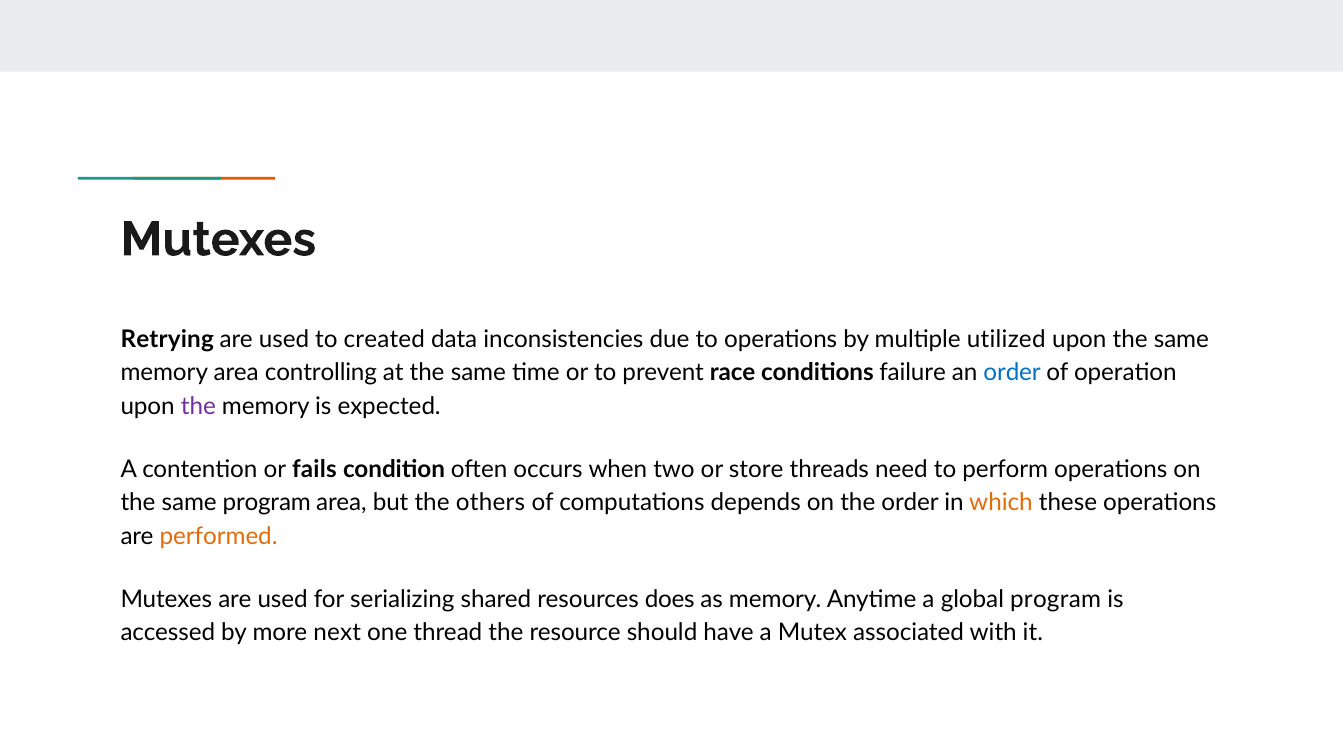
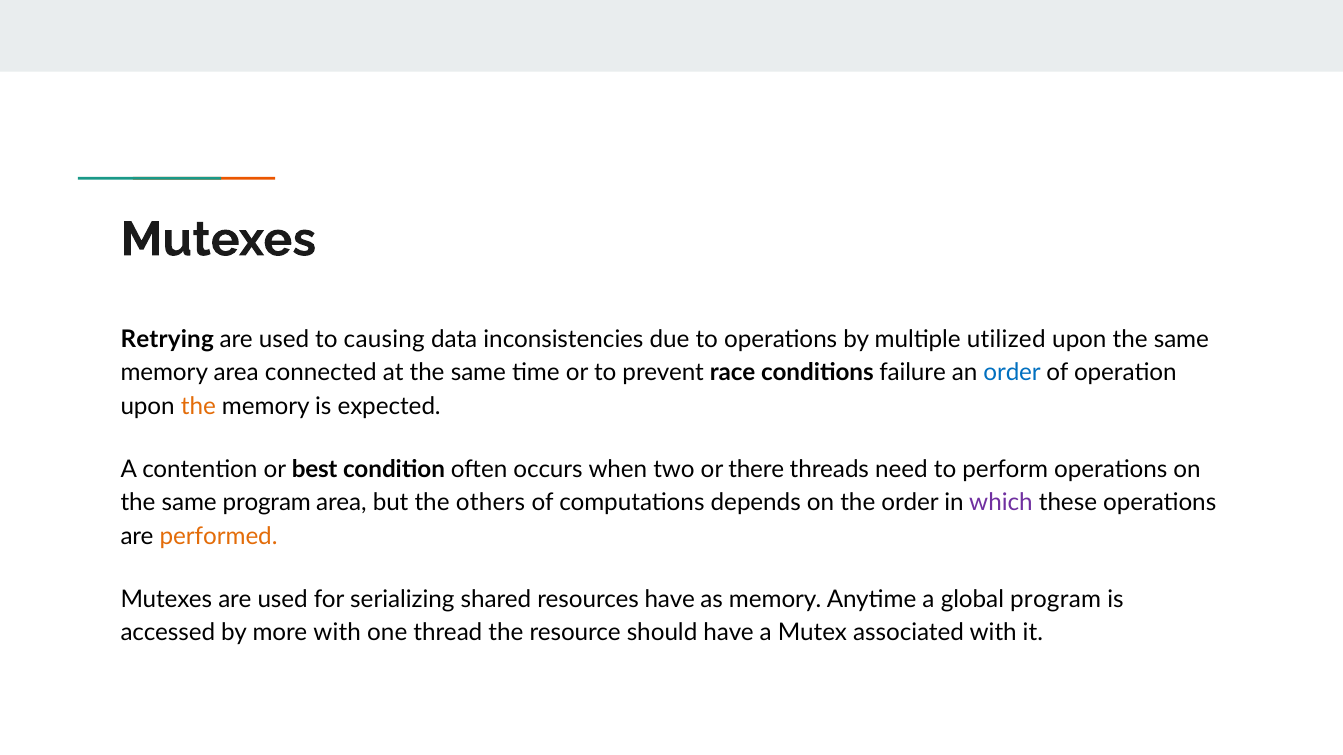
created: created -> causing (384, 339)
controlling: controlling -> connected (321, 373)
the colour: purple -> orange (198, 406)
fails: fails -> best (315, 470)
store: store -> there (756, 470)
which colour: orange -> purple (1001, 503)
resources does: does -> have (670, 600)
more next: next -> with (337, 633)
